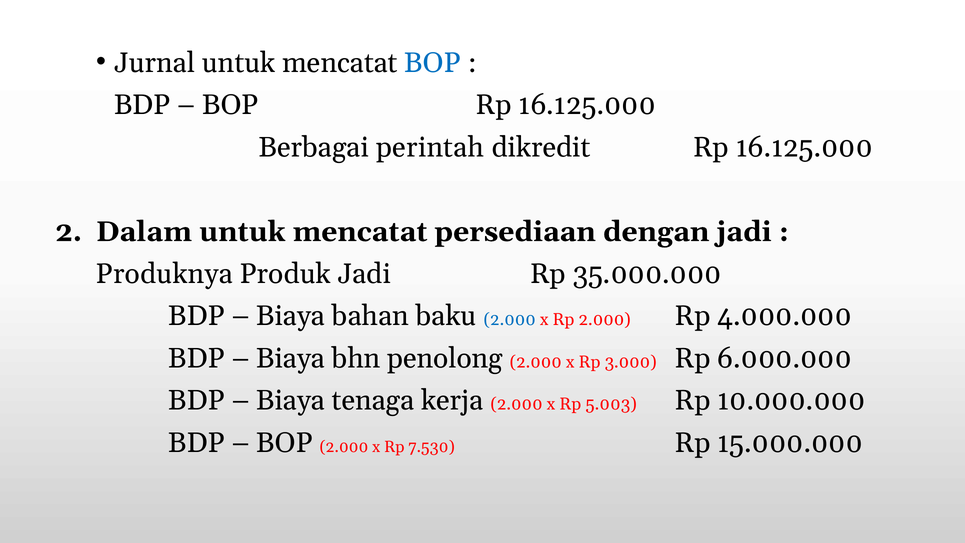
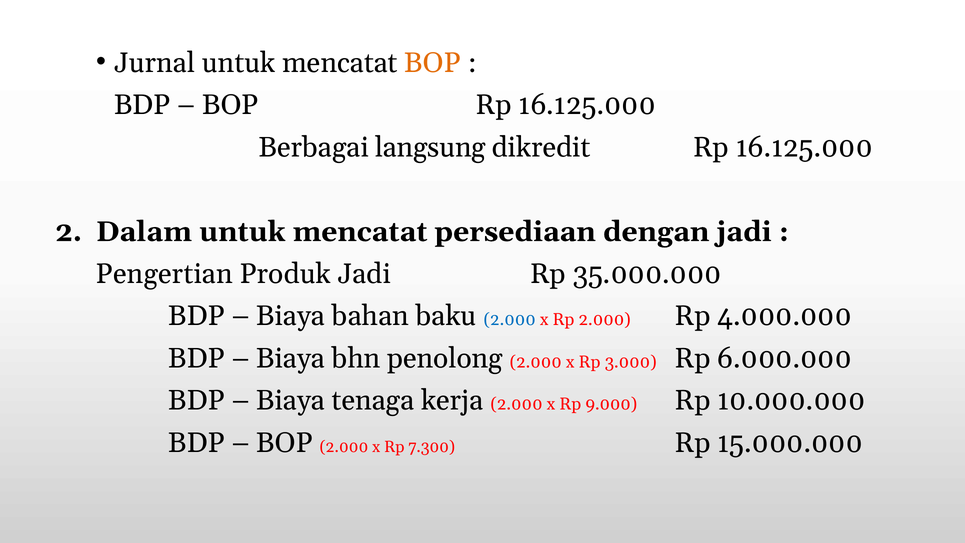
BOP colour: blue -> orange (433, 63)
perintah: perintah -> langsung (430, 147)
Produknya: Produknya -> Pengertian (164, 274)
5.003: 5.003 -> 9.000 (611, 404)
7.530: 7.530 -> 7.300 (432, 447)
